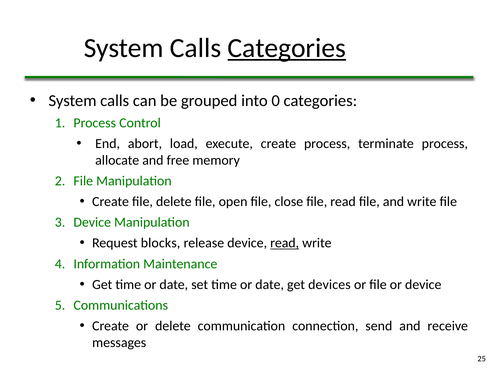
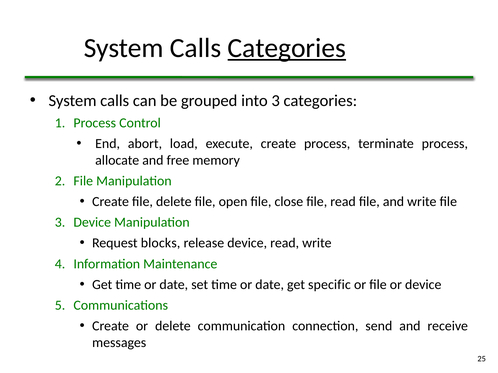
into 0: 0 -> 3 (276, 101)
read underline: present -> none (285, 243)
devices: devices -> specific (329, 285)
